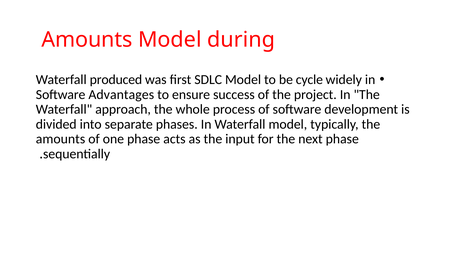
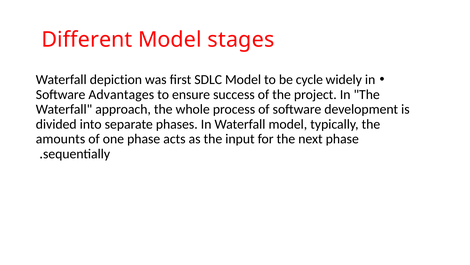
Amounts: Amounts -> Different (87, 39)
during: during -> stages (241, 39)
produced: produced -> depiction (116, 79)
